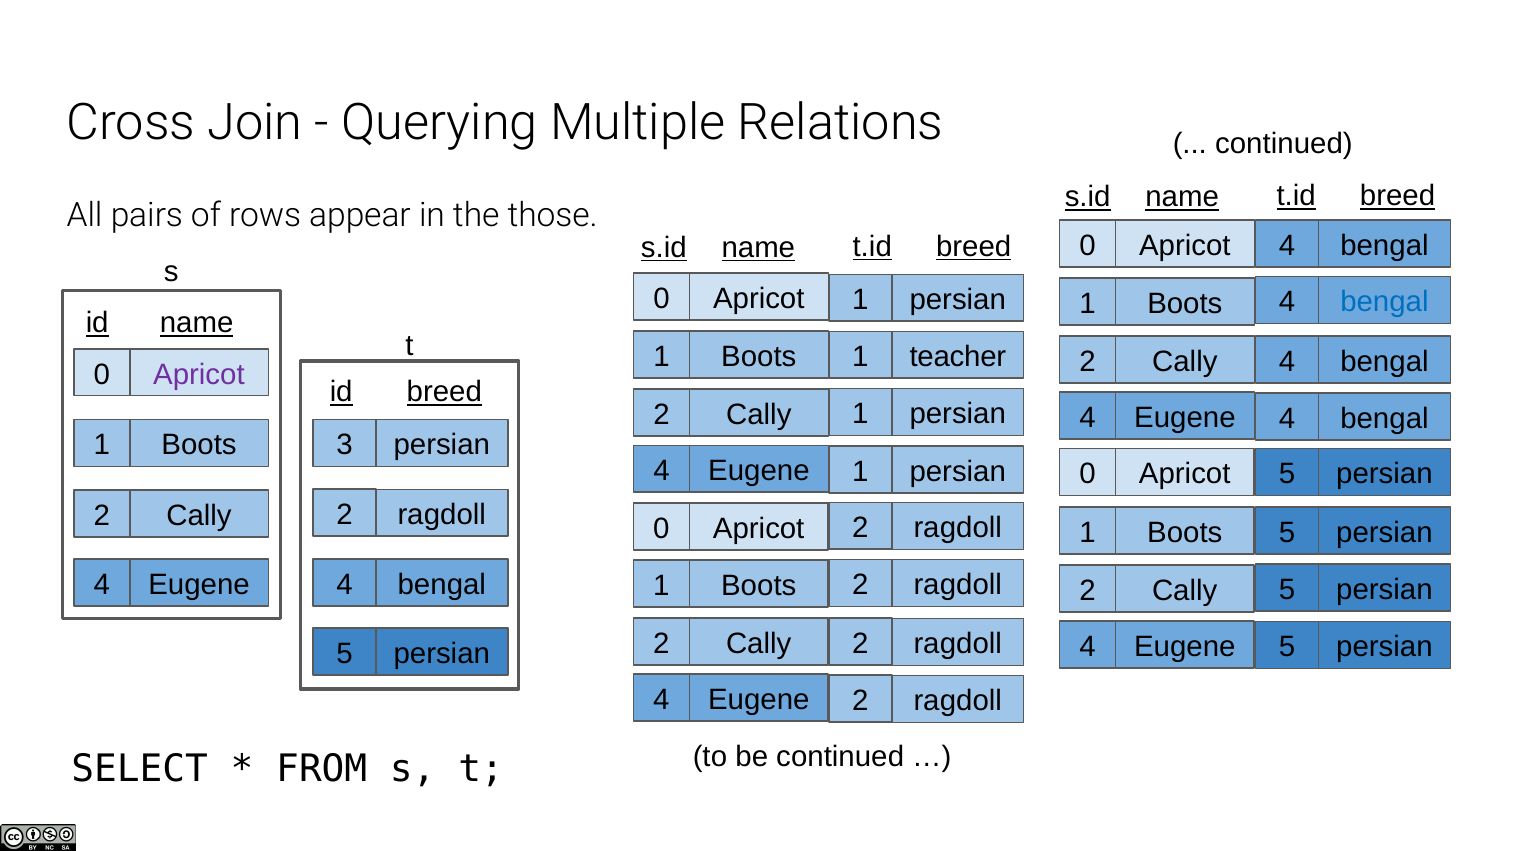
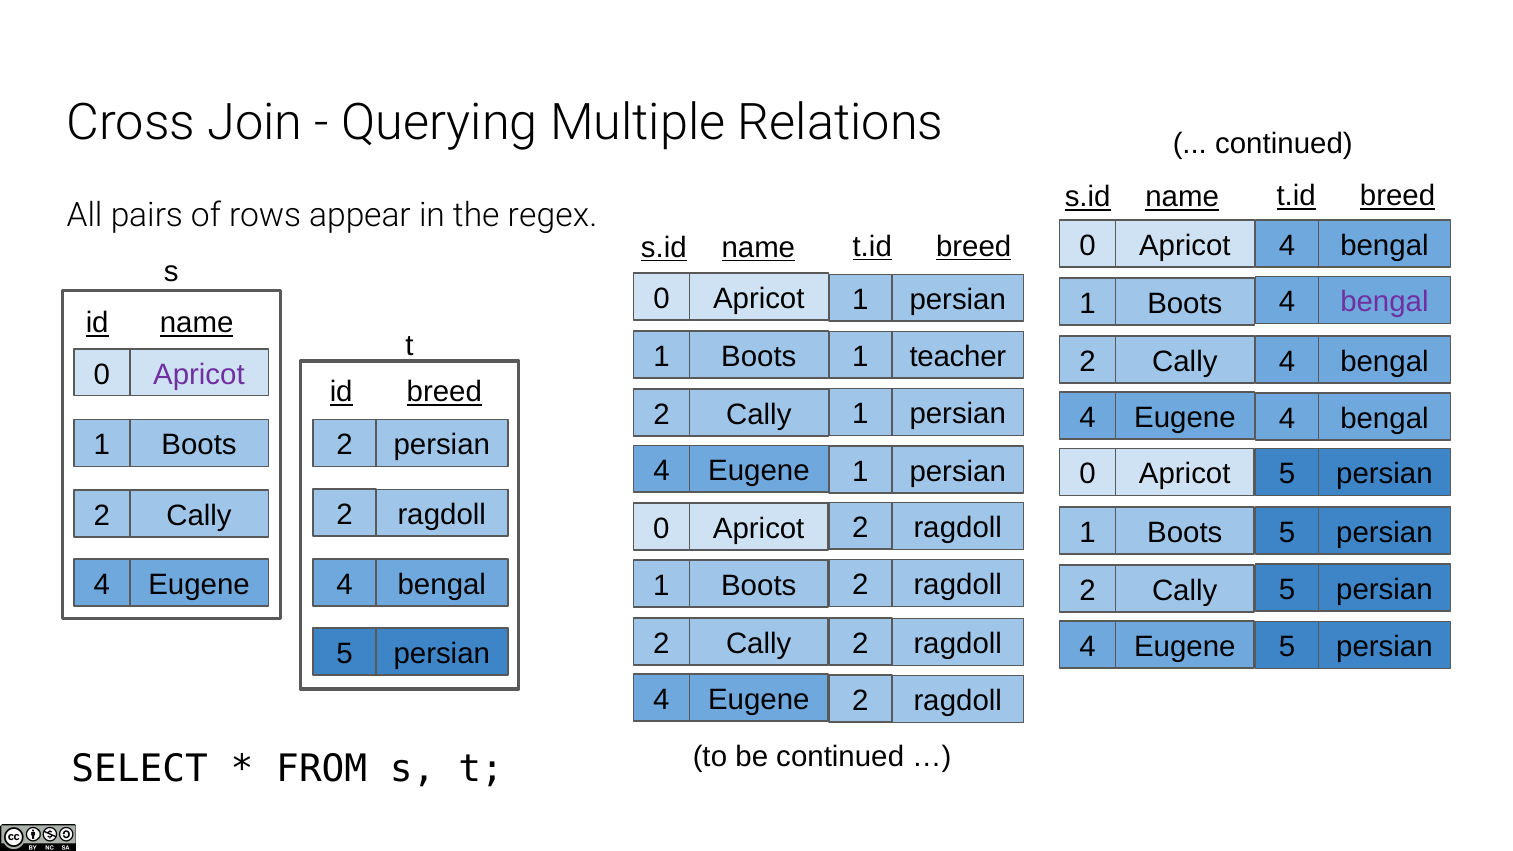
those: those -> regex (552, 216)
bengal colour: blue -> purple (1384, 302)
3: 3 -> 2 (344, 445)
